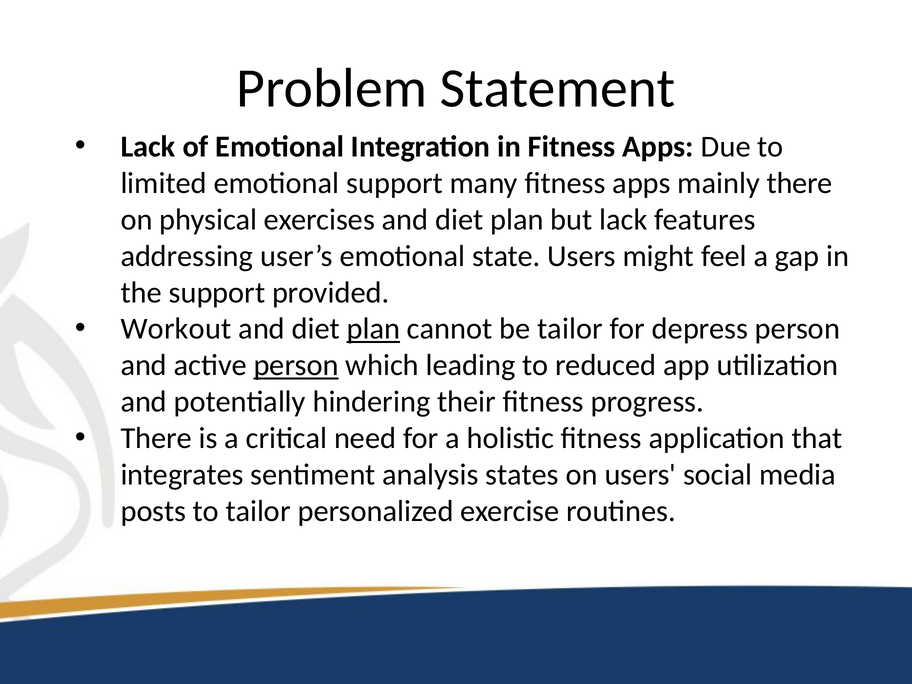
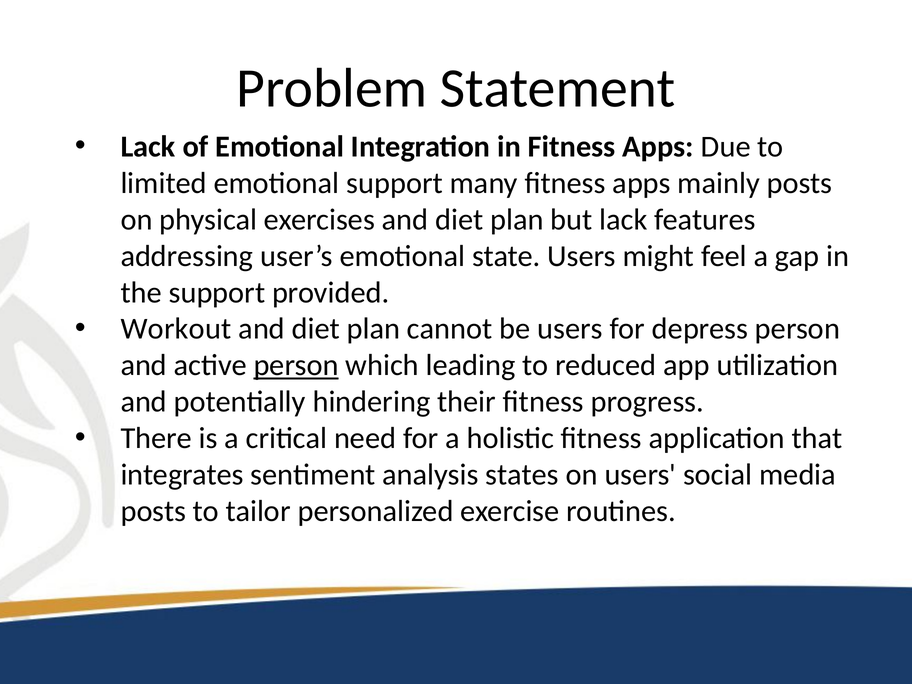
mainly there: there -> posts (800, 183)
plan underline: present -> none (373, 329)
be tailor: tailor -> users (570, 329)
